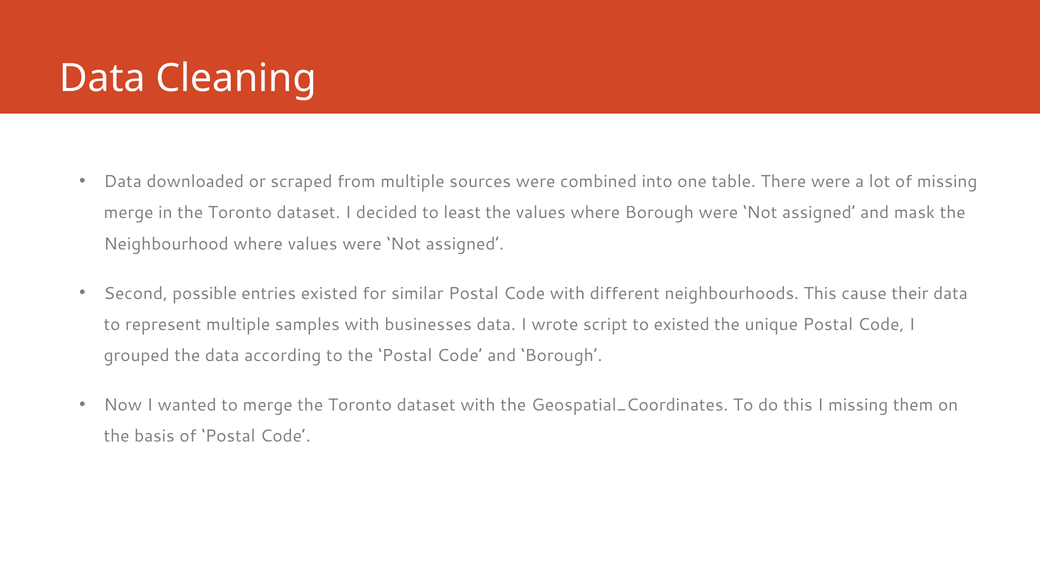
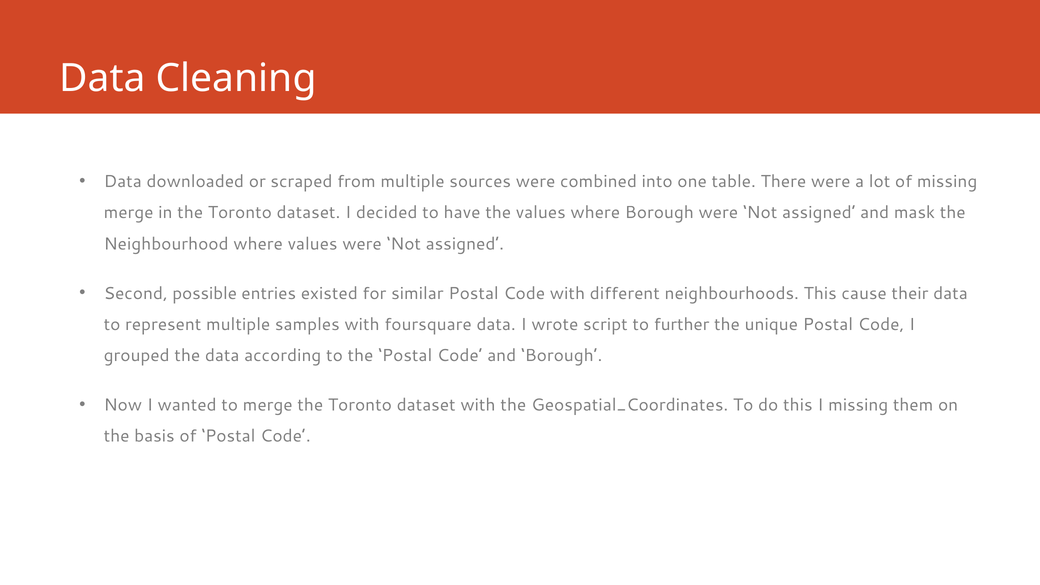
least: least -> have (462, 213)
businesses: businesses -> foursquare (428, 324)
to existed: existed -> further (682, 324)
